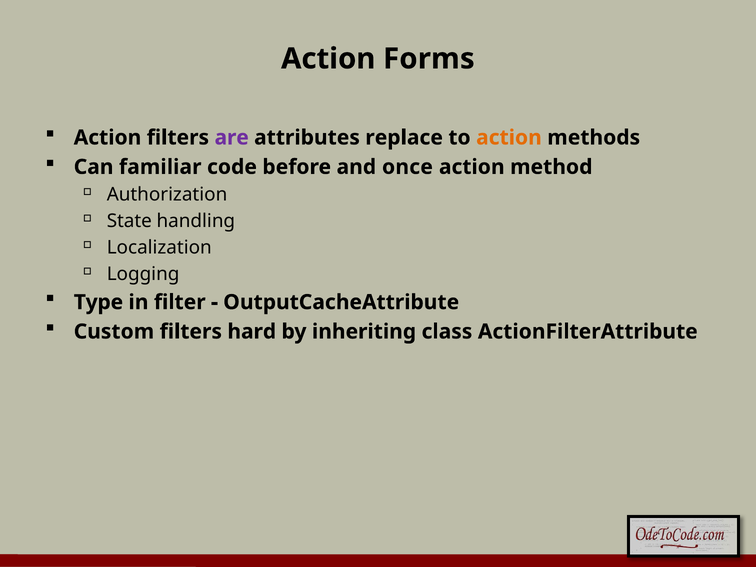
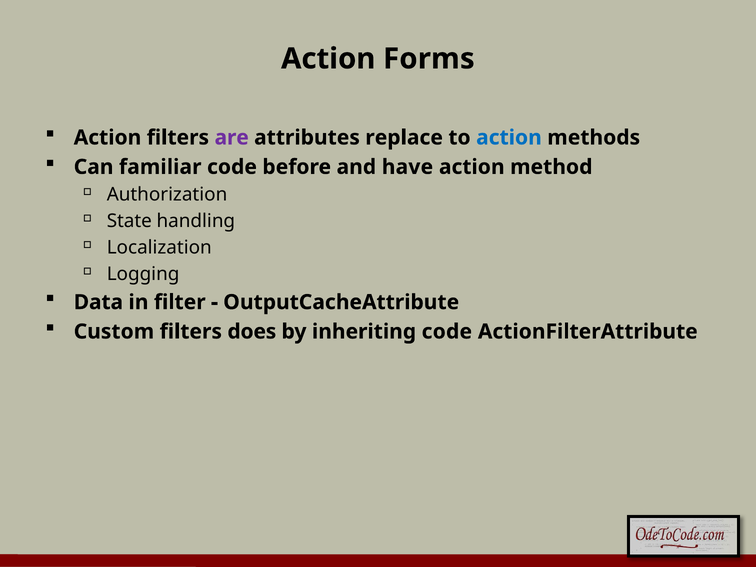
action colour: orange -> blue (509, 138)
once: once -> have (407, 167)
Type: Type -> Data (98, 302)
hard: hard -> does (252, 332)
inheriting class: class -> code (447, 332)
